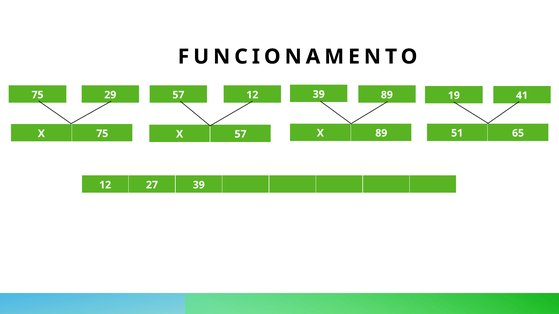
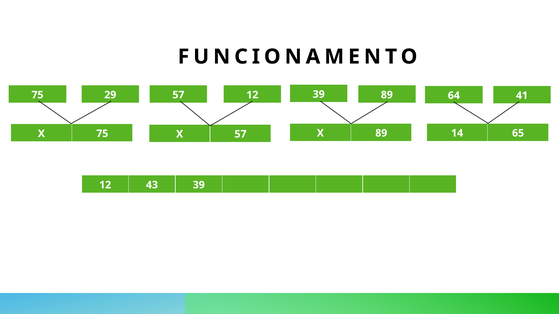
19: 19 -> 64 (454, 96)
51: 51 -> 14 (457, 133)
27: 27 -> 43 (152, 185)
